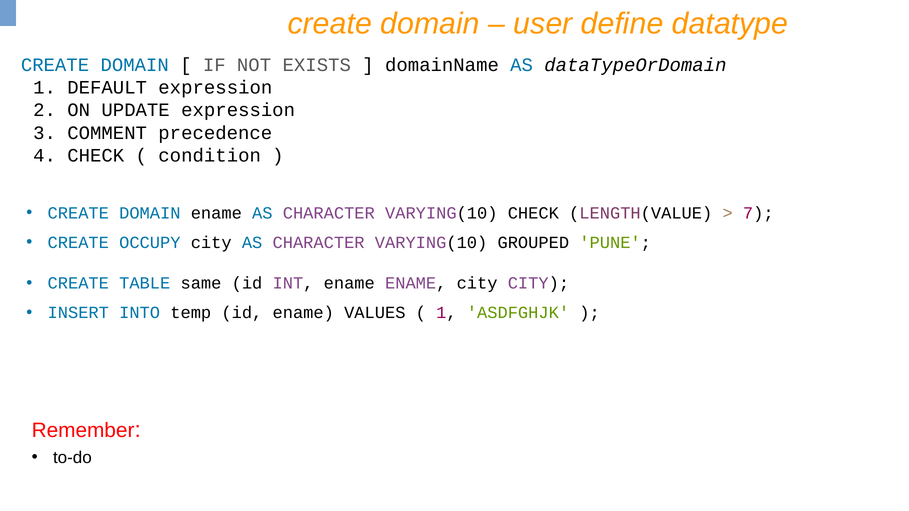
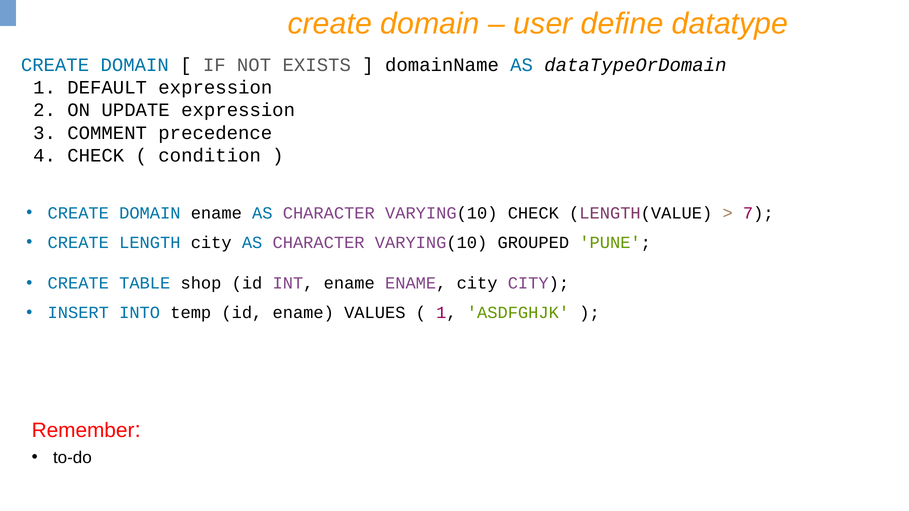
OCCUPY: OCCUPY -> LENGTH (150, 243)
same: same -> shop (201, 283)
